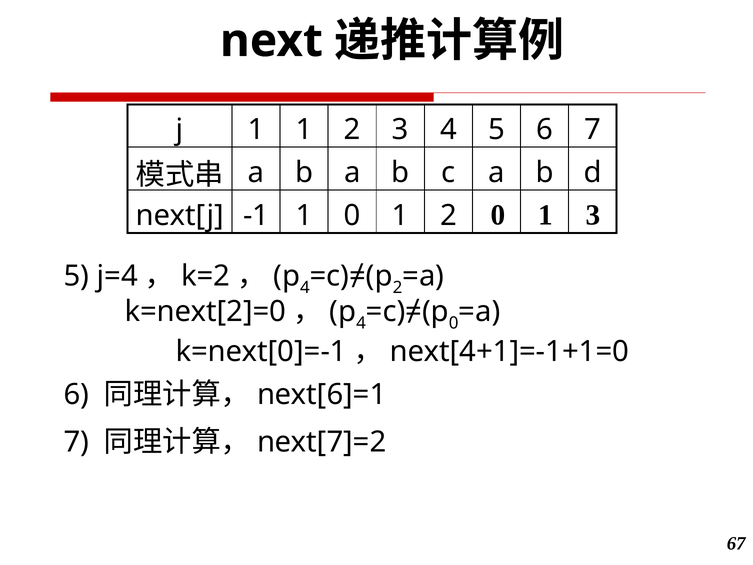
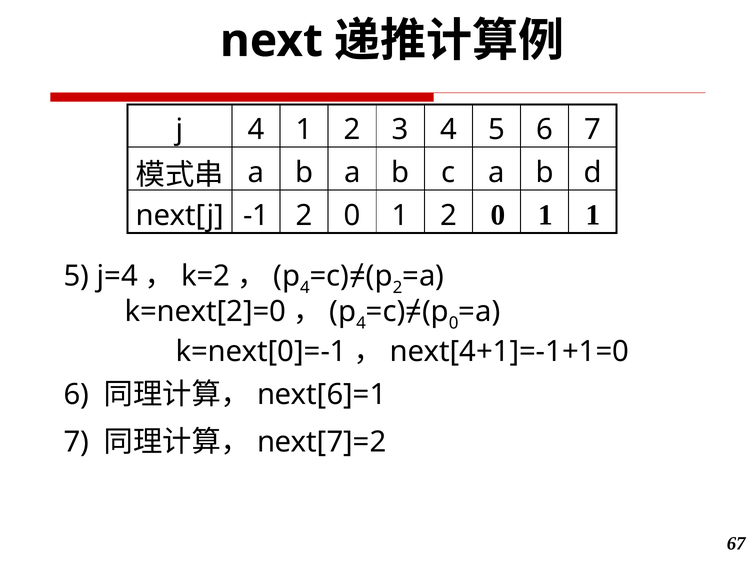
j 1: 1 -> 4 (256, 130)
1 3: 3 -> 1 (593, 215)
-1 1: 1 -> 2 (304, 215)
